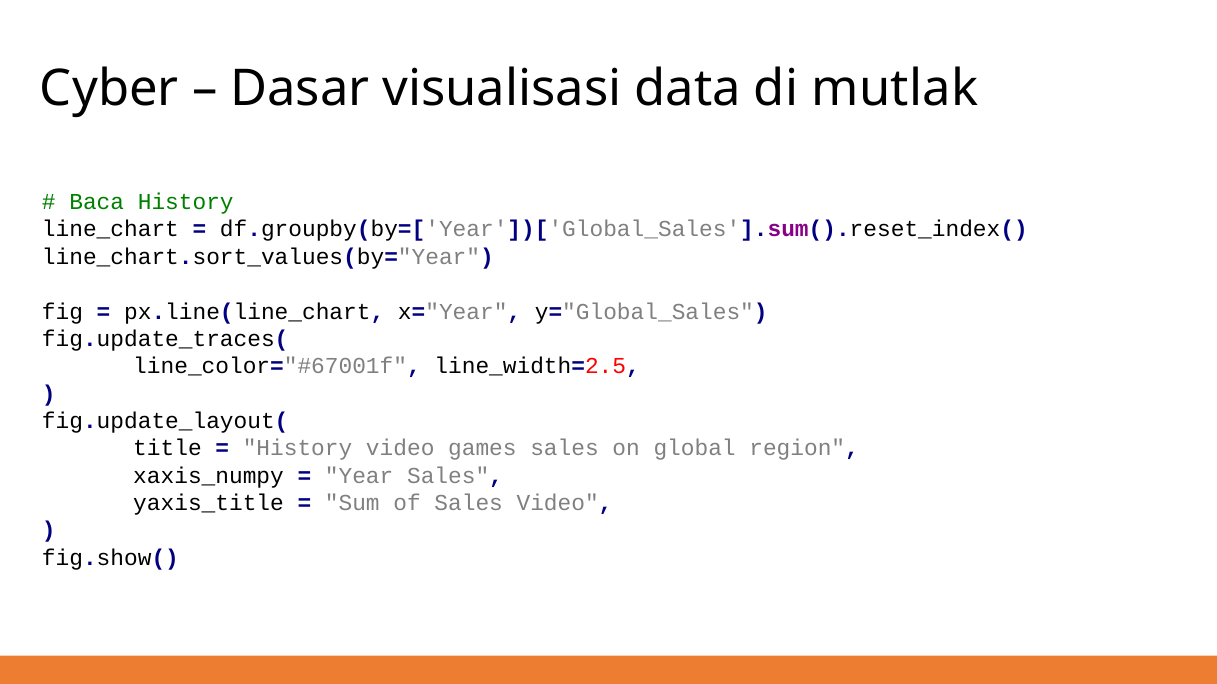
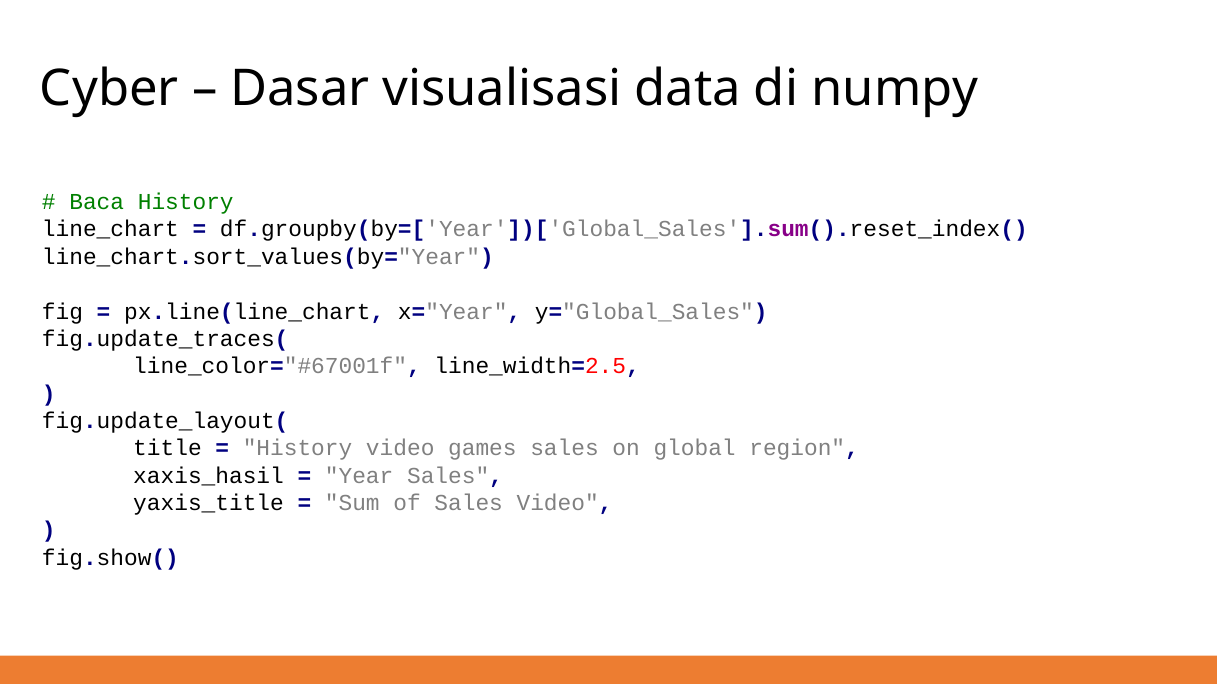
mutlak: mutlak -> numpy (895, 89)
xaxis_numpy: xaxis_numpy -> xaxis_hasil (209, 476)
